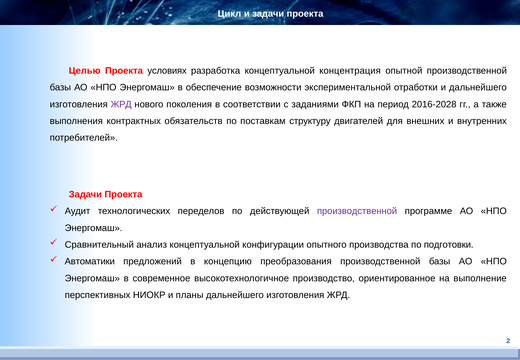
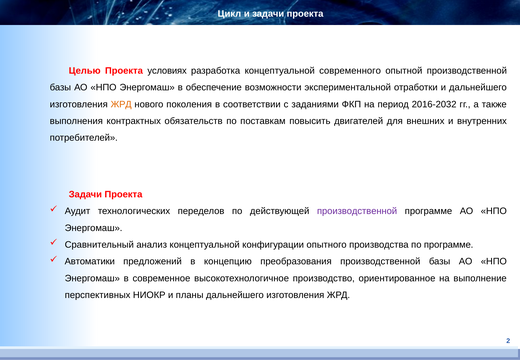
концентрация: концентрация -> современного (350, 71)
ЖРД colour: purple -> orange (121, 104)
2016-2028: 2016-2028 -> 2016-2032 (434, 104)
структуру: структуру -> повысить (310, 121)
по подготовки: подготовки -> программе (449, 245)
